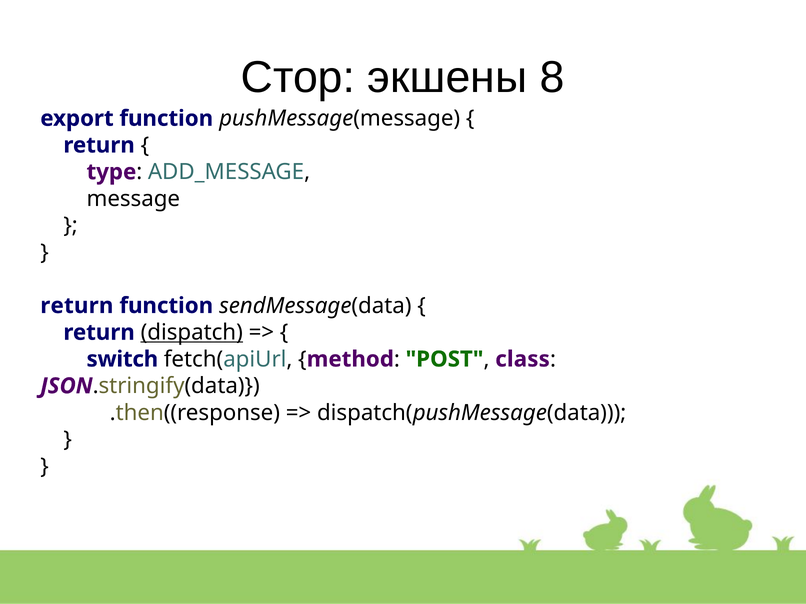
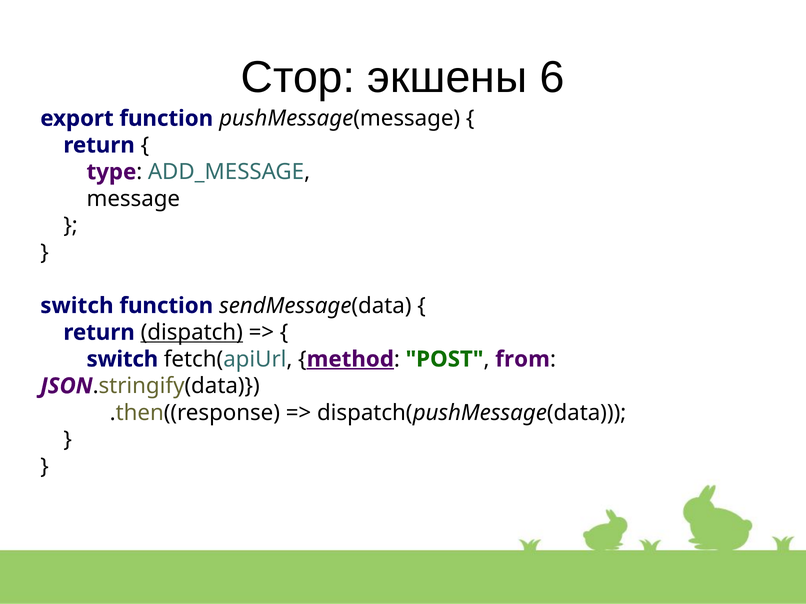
8: 8 -> 6 (552, 78)
return: return -> switch (77, 306)
method underline: none -> present (350, 359)
class: class -> from (523, 359)
